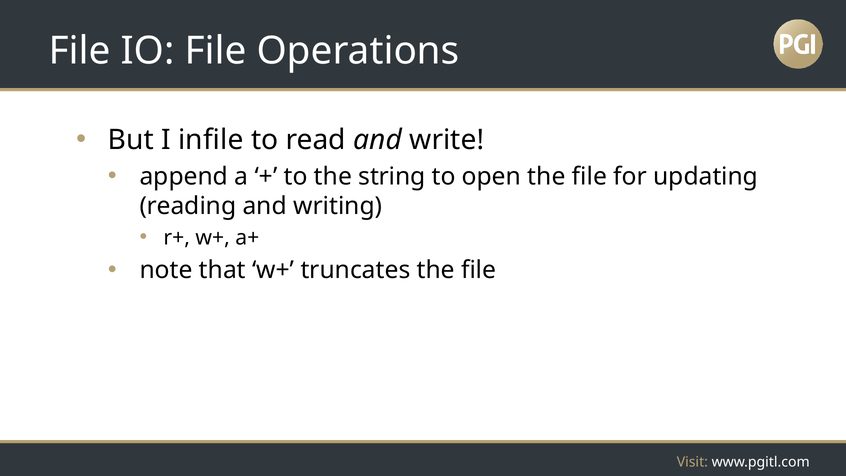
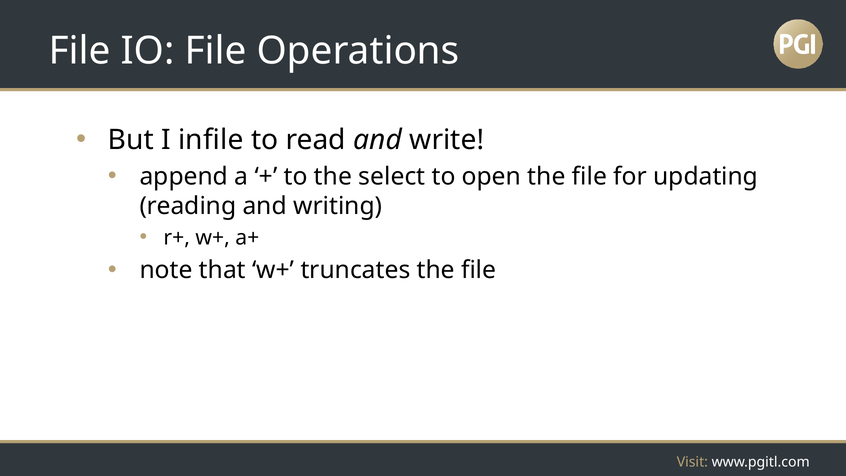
string: string -> select (392, 176)
